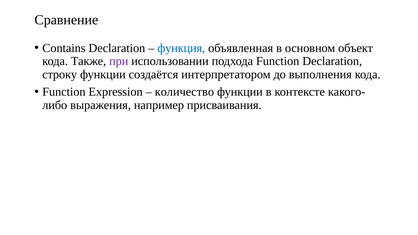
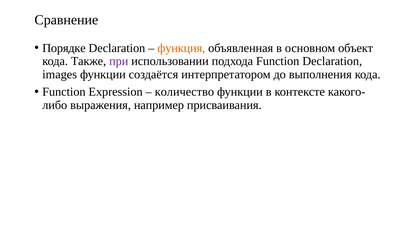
Contains: Contains -> Порядке (64, 48)
функция colour: blue -> orange (181, 48)
строку: строку -> images (60, 74)
